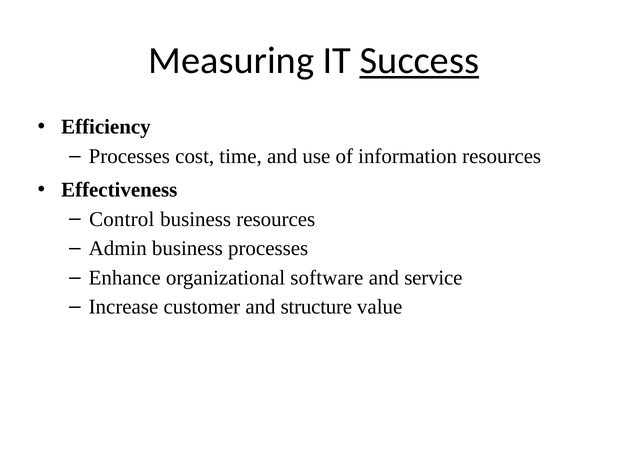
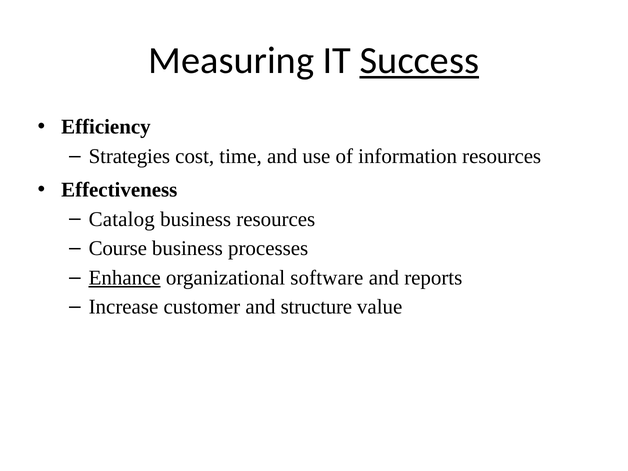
Processes: Processes -> Strategies (129, 156)
Control: Control -> Catalog (122, 219)
Admin: Admin -> Course (118, 248)
Enhance underline: none -> present (125, 278)
service: service -> reports (433, 278)
